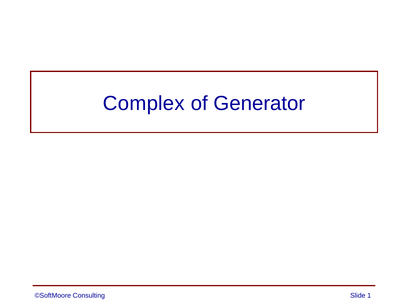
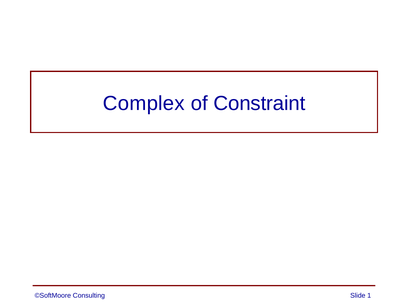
Generator: Generator -> Constraint (260, 103)
